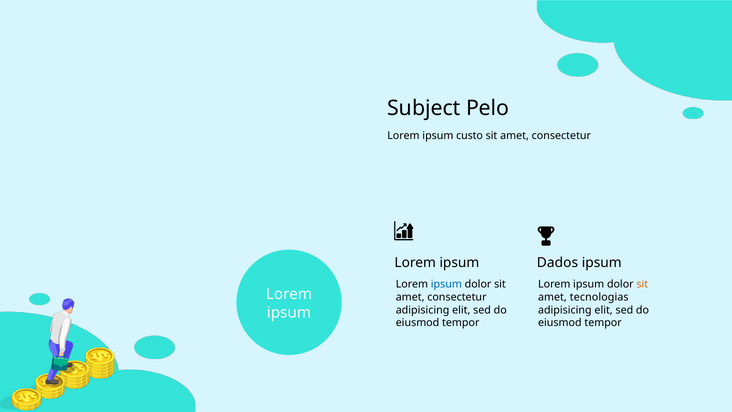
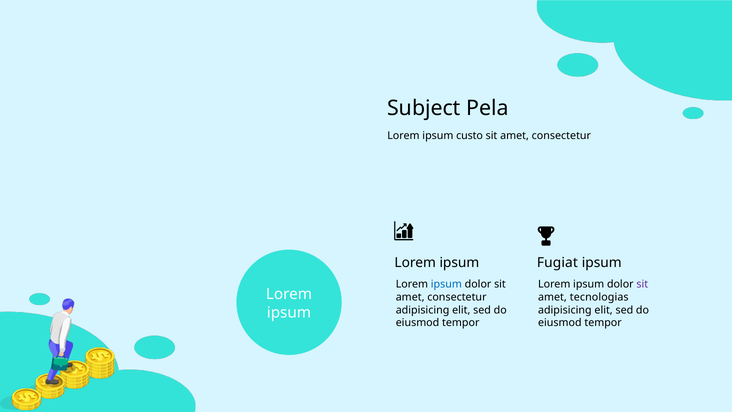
Pelo: Pelo -> Pela (487, 108)
Dados: Dados -> Fugiat (557, 263)
sit colour: orange -> purple (642, 284)
